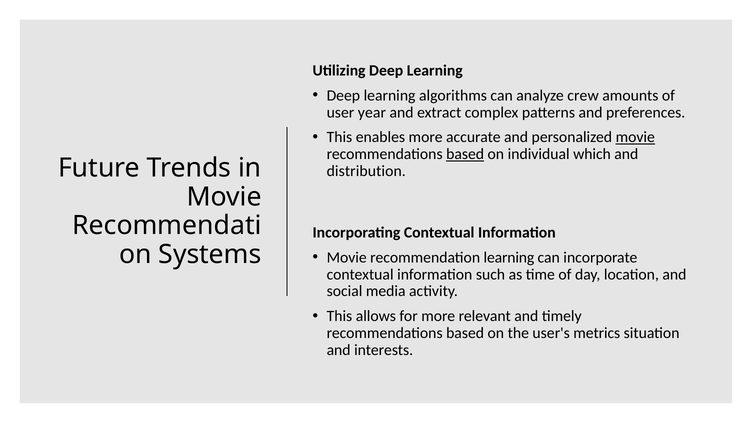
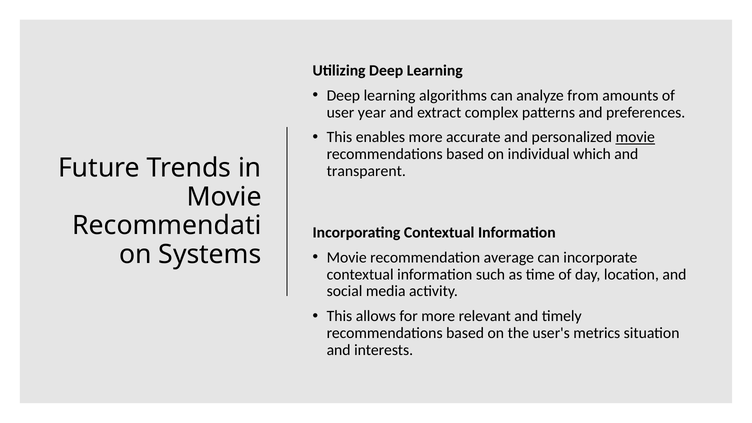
crew: crew -> from (583, 95)
based underline: present -> none (465, 154)
distribution: distribution -> transparent (366, 171)
recommendation learning: learning -> average (509, 257)
